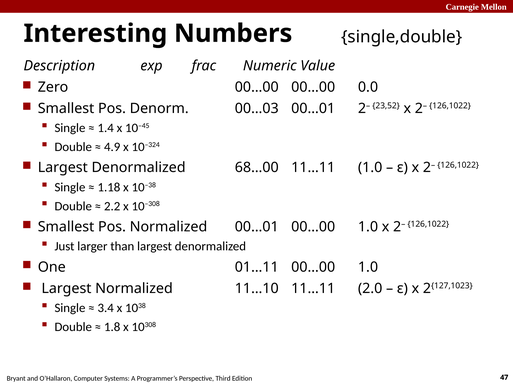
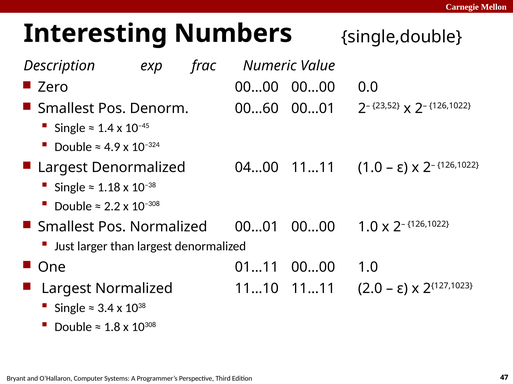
00…03: 00…03 -> 00…60 (257, 109)
68…00: 68…00 -> 04…00 (257, 168)
